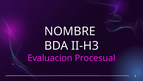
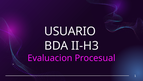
NOMBRE: NOMBRE -> USUARIO (70, 31)
